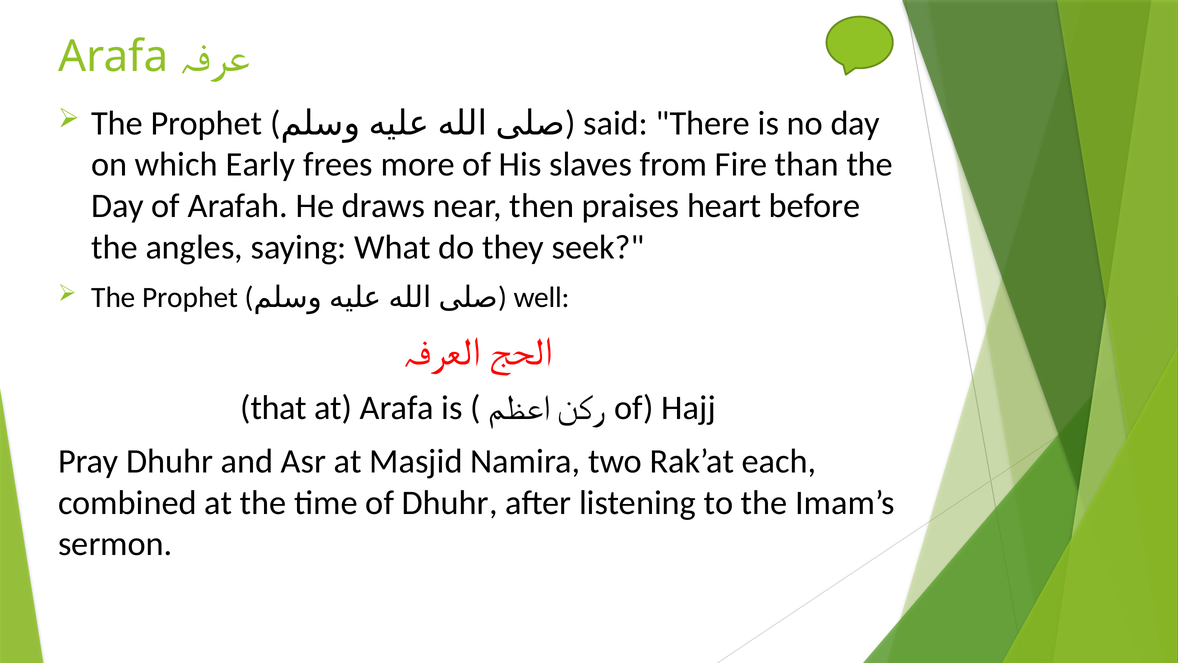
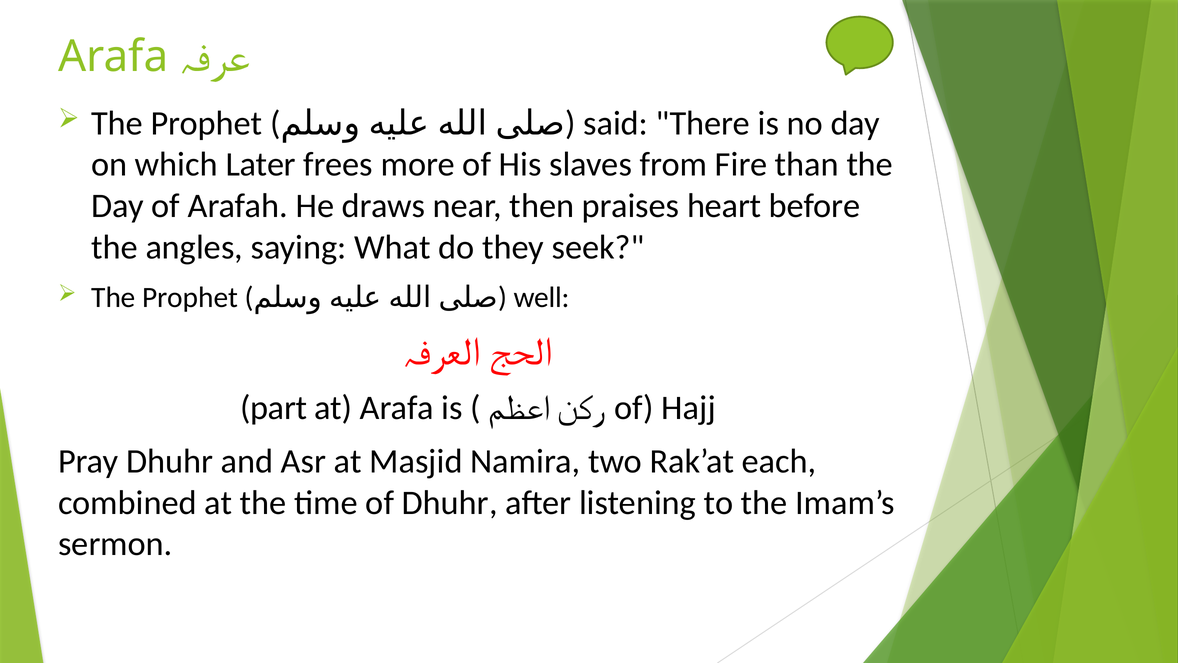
Early: Early -> Later (261, 165)
that: that -> part (274, 408)
